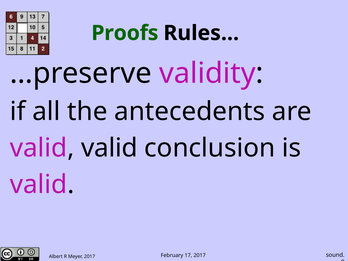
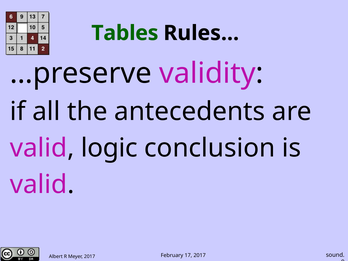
Proofs: Proofs -> Tables (125, 33)
valid valid: valid -> logic (109, 148)
